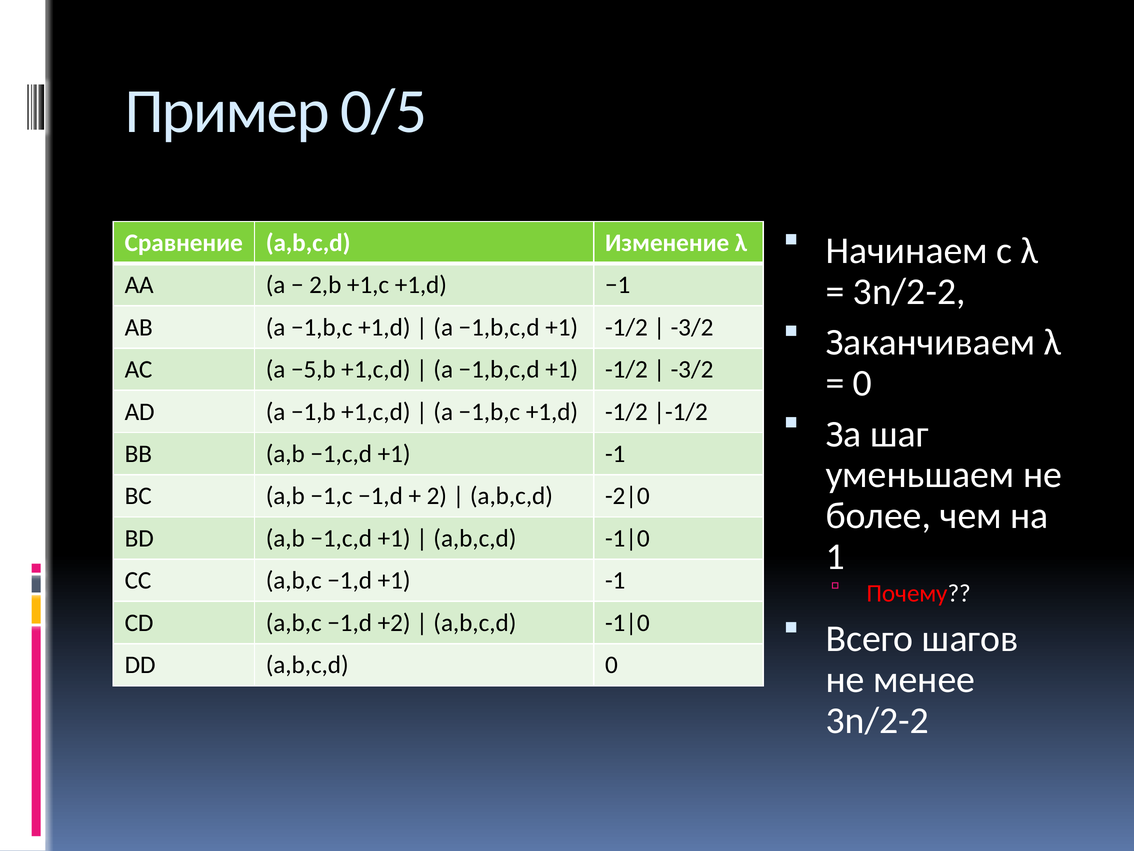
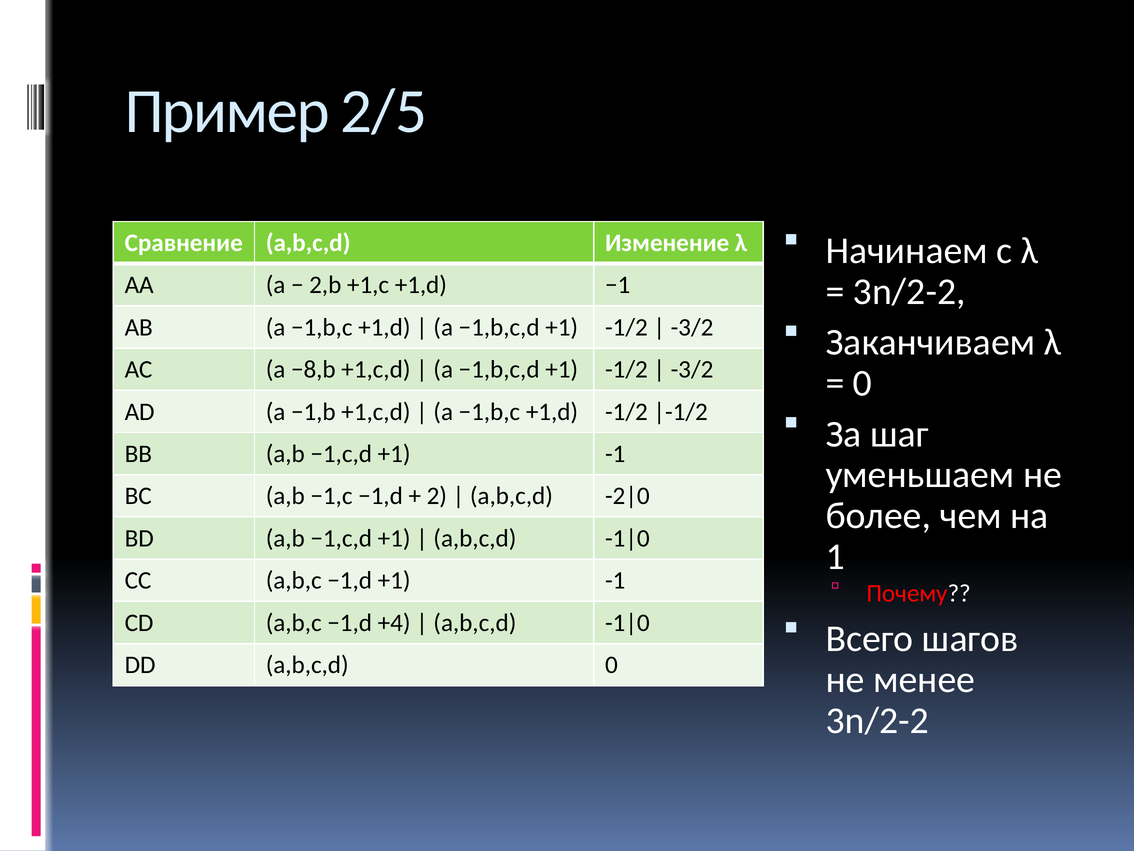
0/5: 0/5 -> 2/5 (384, 111)
−5,b: −5,b -> −8,b (313, 369)
+2: +2 -> +4 (394, 622)
